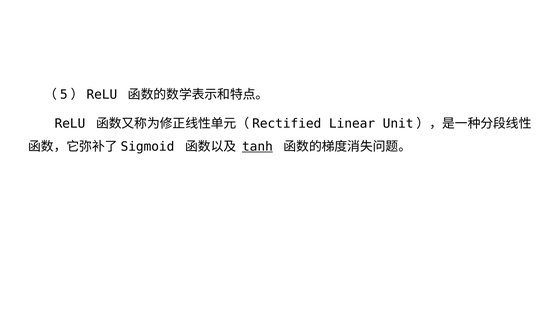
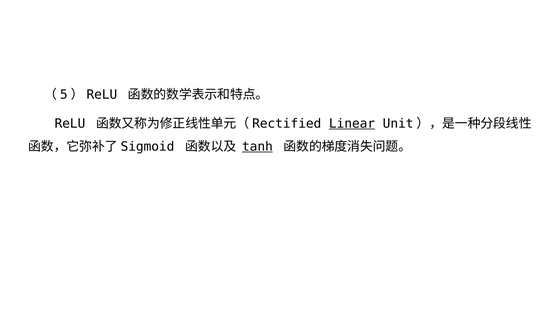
Linear underline: none -> present (352, 124)
